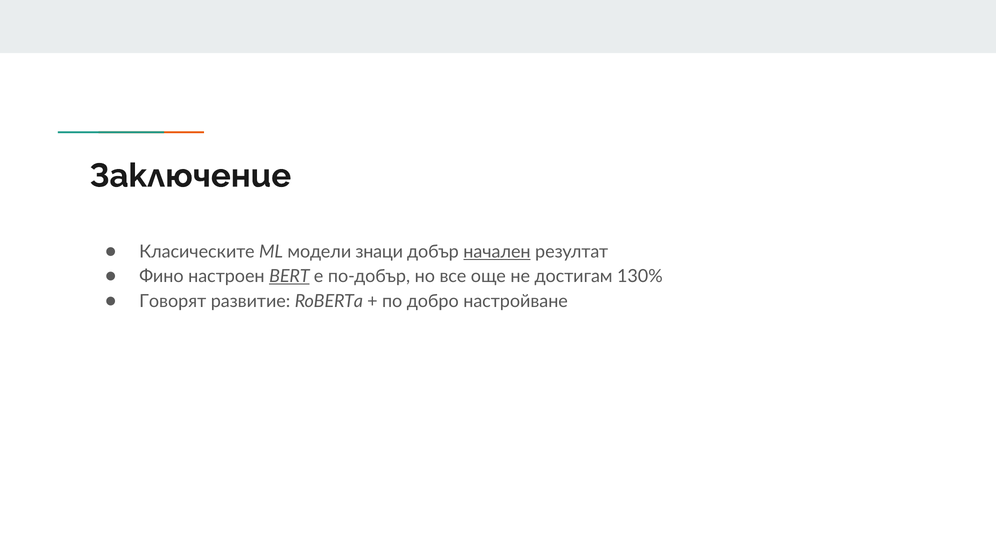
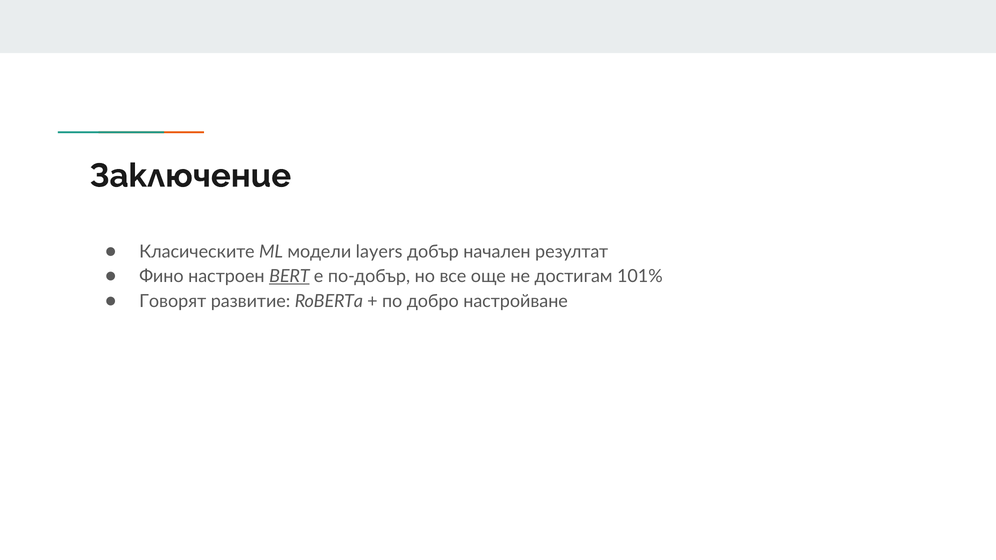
знаци: знаци -> layers (379, 252)
начален underline: present -> none (497, 252)
130%: 130% -> 101% (640, 277)
